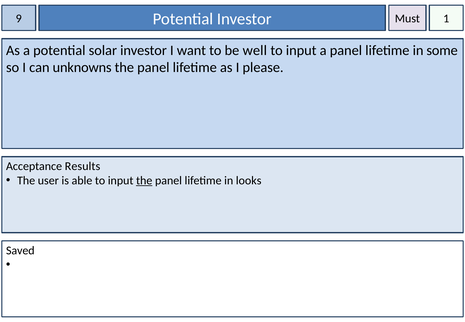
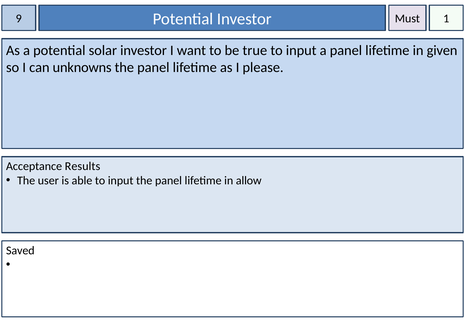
well: well -> true (255, 50)
some: some -> given (442, 50)
the underline: present -> none (144, 181)
looks: looks -> allow (249, 181)
